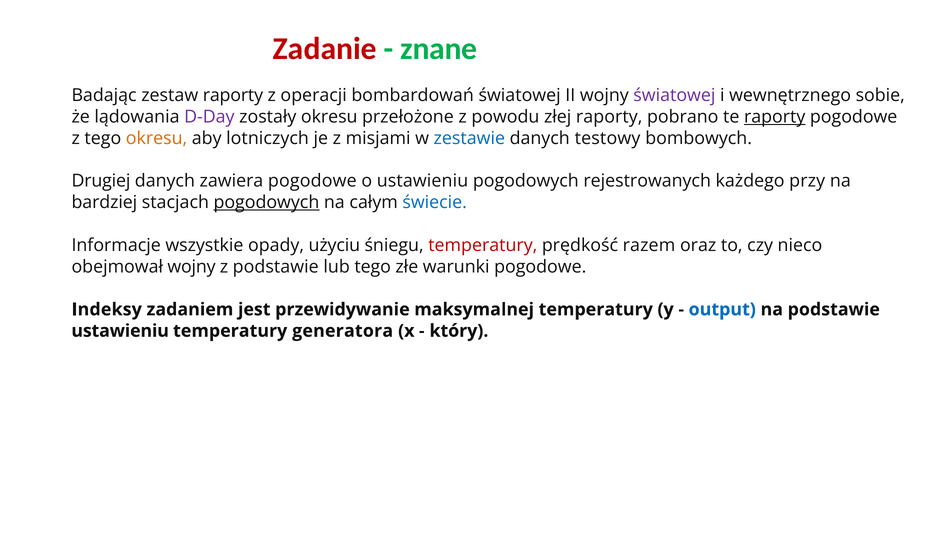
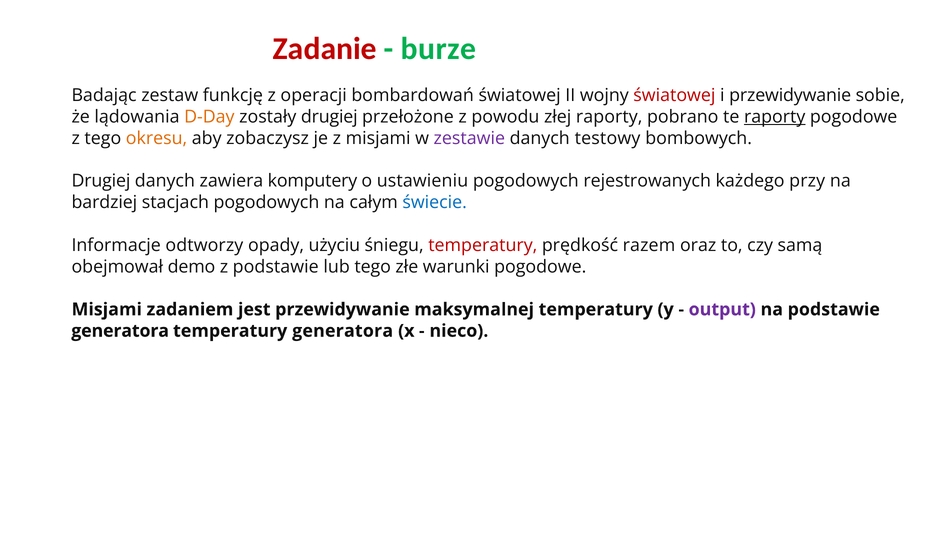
znane: znane -> burze (438, 49)
zestaw raporty: raporty -> funkcję (233, 95)
światowej colour: purple -> red (674, 95)
i wewnętrznego: wewnętrznego -> przewidywanie (790, 95)
D-Day colour: purple -> orange (209, 117)
zostały okresu: okresu -> drugiej (329, 117)
lotniczych: lotniczych -> zobaczysz (268, 138)
zestawie colour: blue -> purple (469, 138)
zawiera pogodowe: pogodowe -> komputery (313, 181)
pogodowych underline: present -> none (266, 202)
wszystkie: wszystkie -> odtworzy (204, 245)
nieco: nieco -> samą (800, 245)
obejmował wojny: wojny -> demo (191, 267)
Indeksy: Indeksy -> Misjami (107, 309)
output colour: blue -> purple (722, 309)
ustawieniu: ustawieniu -> generatora (120, 331)
który: który -> nieco (459, 331)
